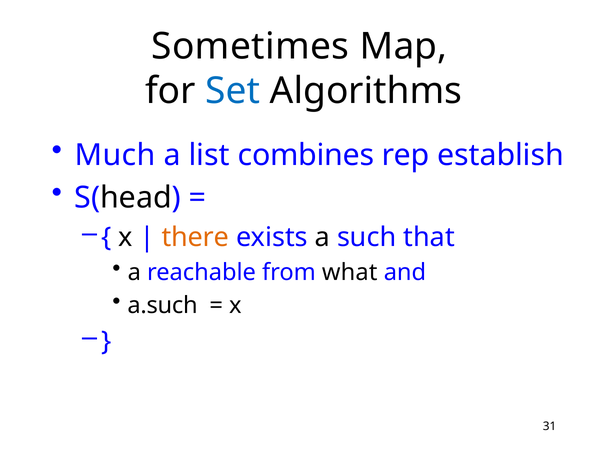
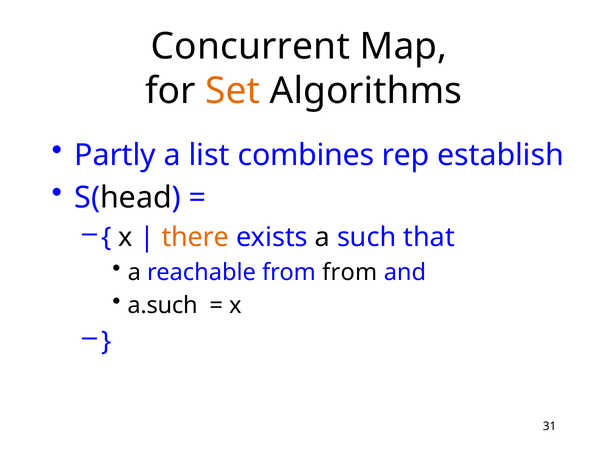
Sometimes: Sometimes -> Concurrent (250, 47)
Set colour: blue -> orange (233, 91)
Much: Much -> Partly (115, 155)
from what: what -> from (350, 272)
